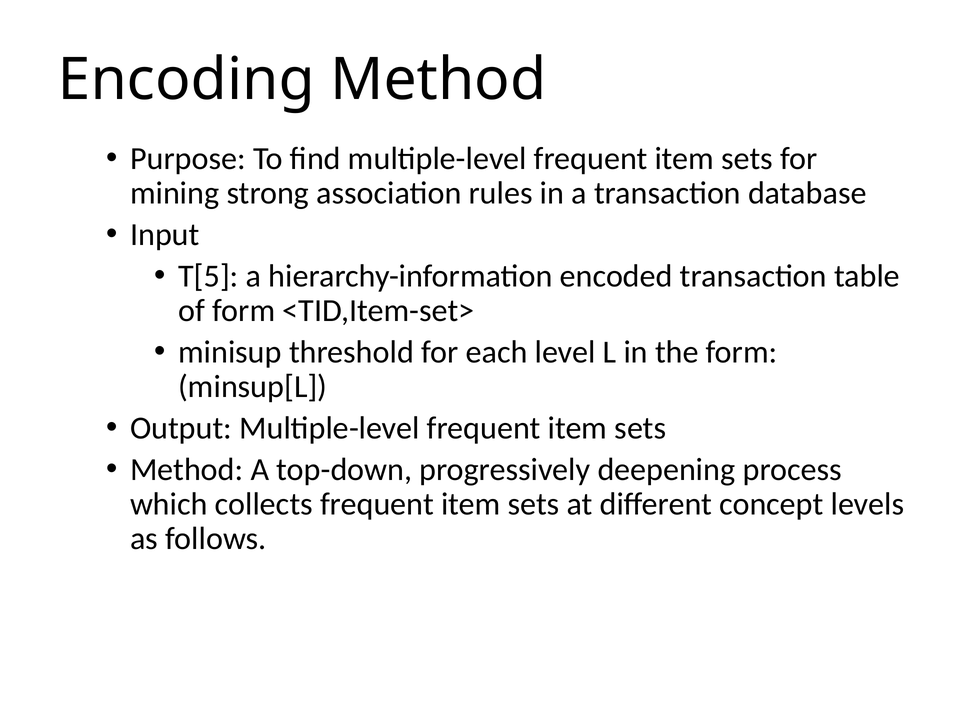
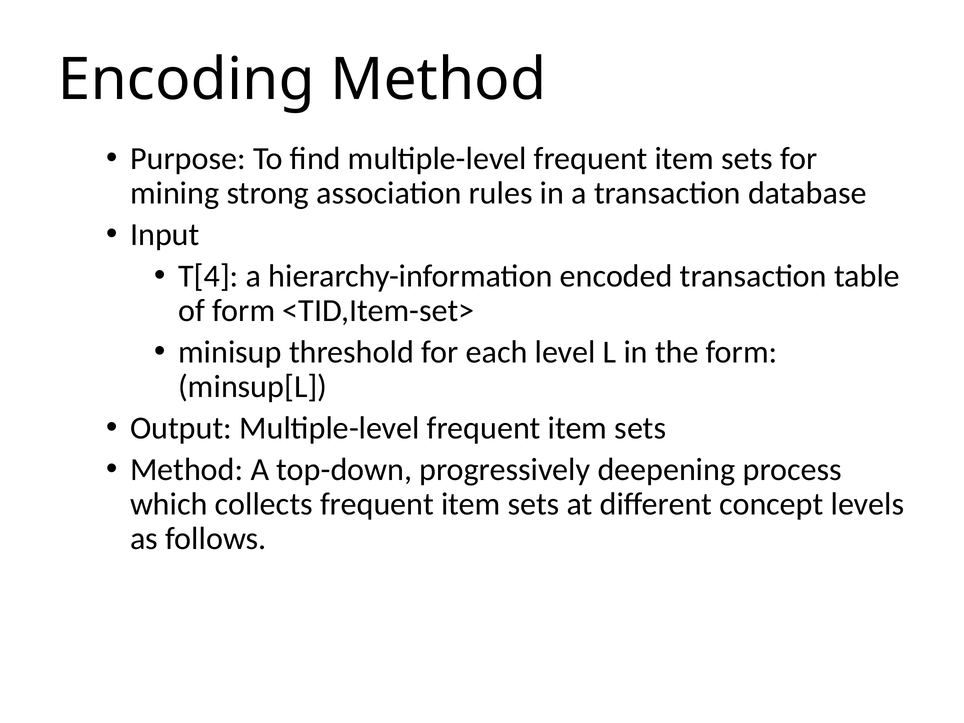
T[5: T[5 -> T[4 (208, 276)
